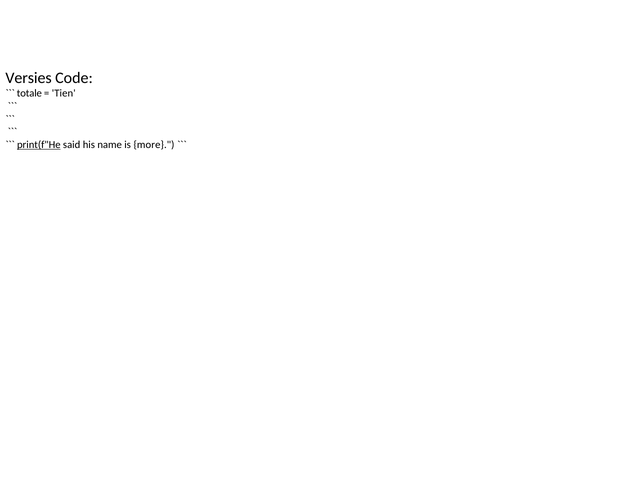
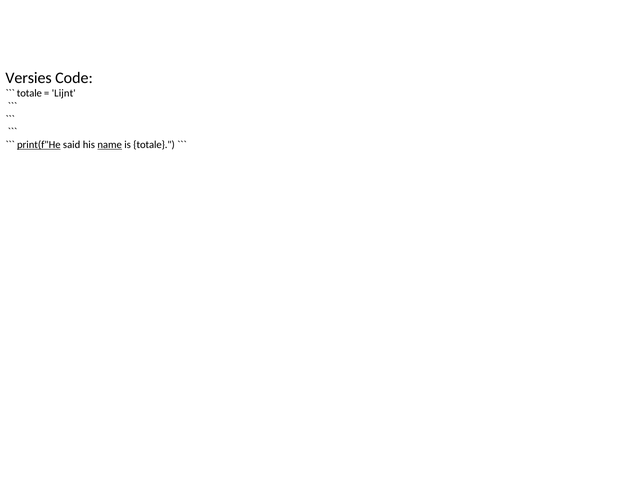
Tien: Tien -> Lijnt (64, 94)
name underline: none -> present (110, 145)
is more: more -> totale (154, 145)
